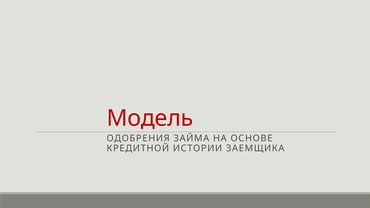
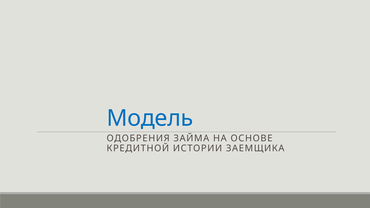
Модель colour: red -> blue (150, 118)
